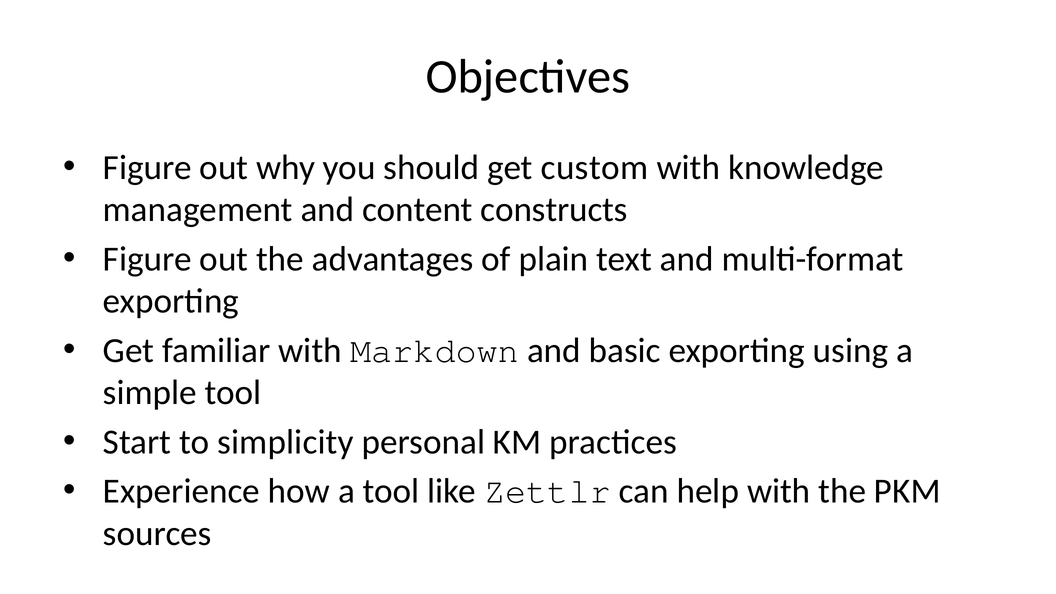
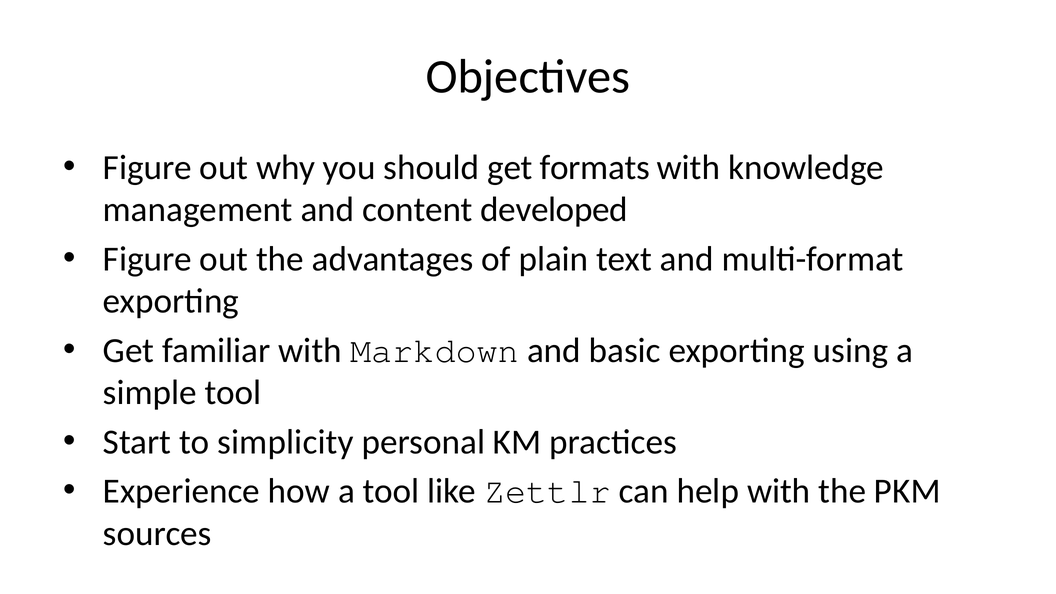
custom: custom -> formats (595, 167)
constructs: constructs -> developed (554, 210)
